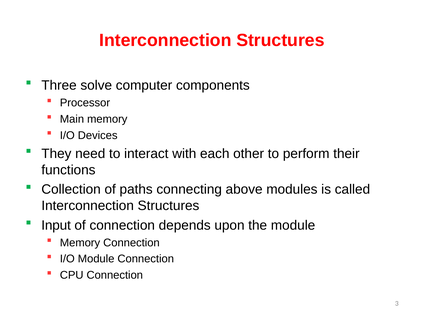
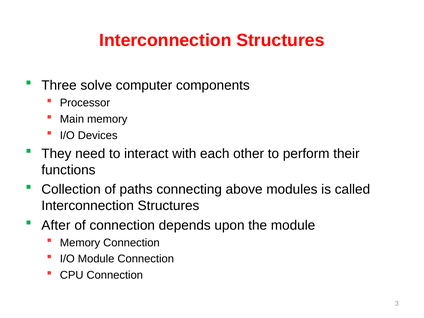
Input: Input -> After (56, 225)
